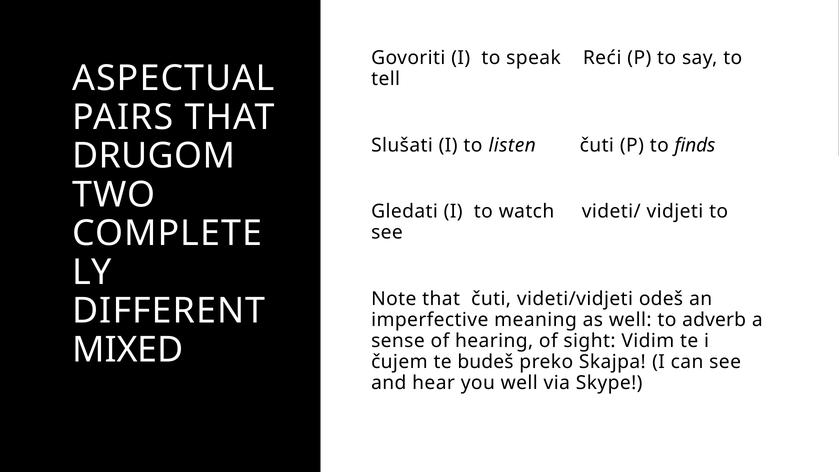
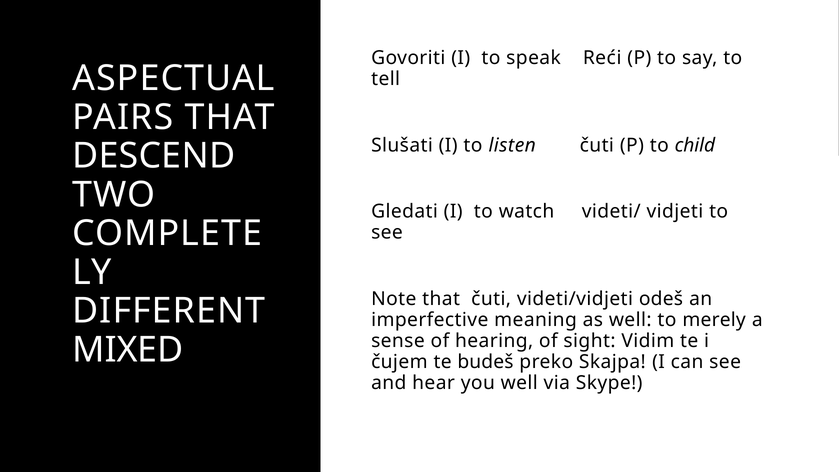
finds: finds -> child (695, 145)
DRUGOM: DRUGOM -> DESCEND (154, 156)
adverb: adverb -> merely (714, 320)
